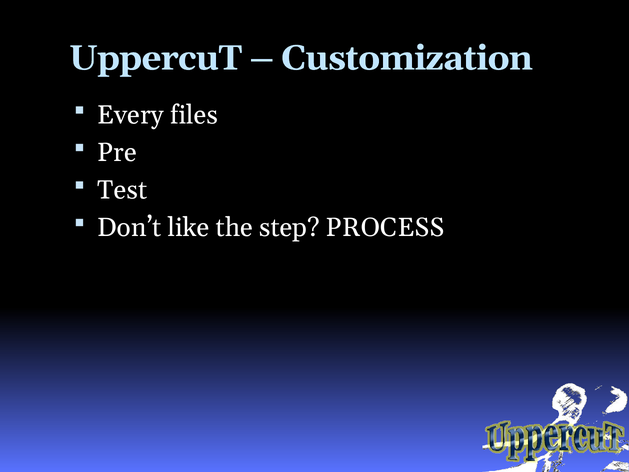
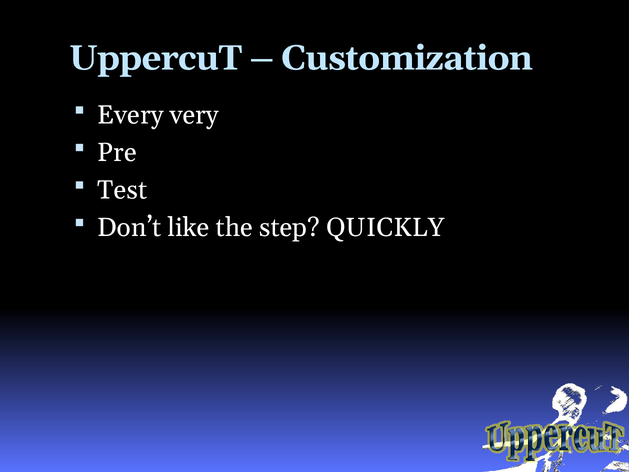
files: files -> very (194, 115)
PROCESS: PROCESS -> QUICKLY (385, 228)
